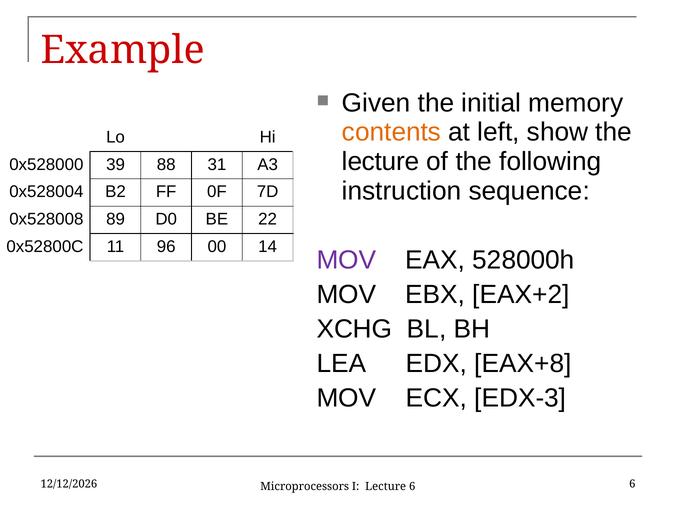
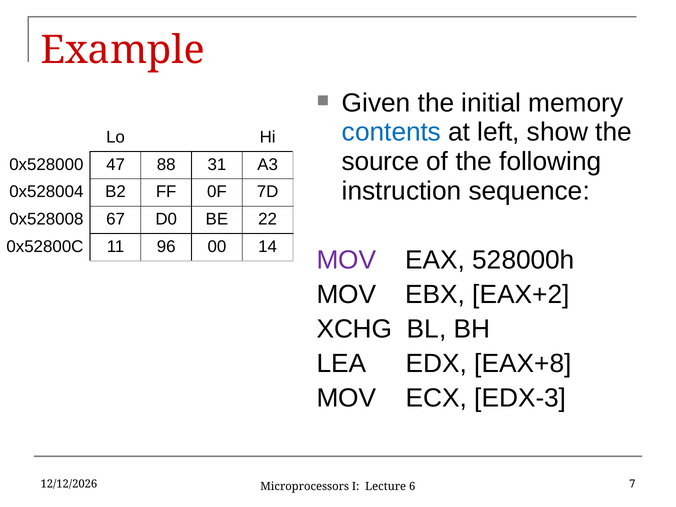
contents colour: orange -> blue (392, 132)
lecture: lecture -> source (381, 162)
39: 39 -> 47 (116, 164)
89: 89 -> 67 (116, 219)
6 6: 6 -> 7 (632, 484)
